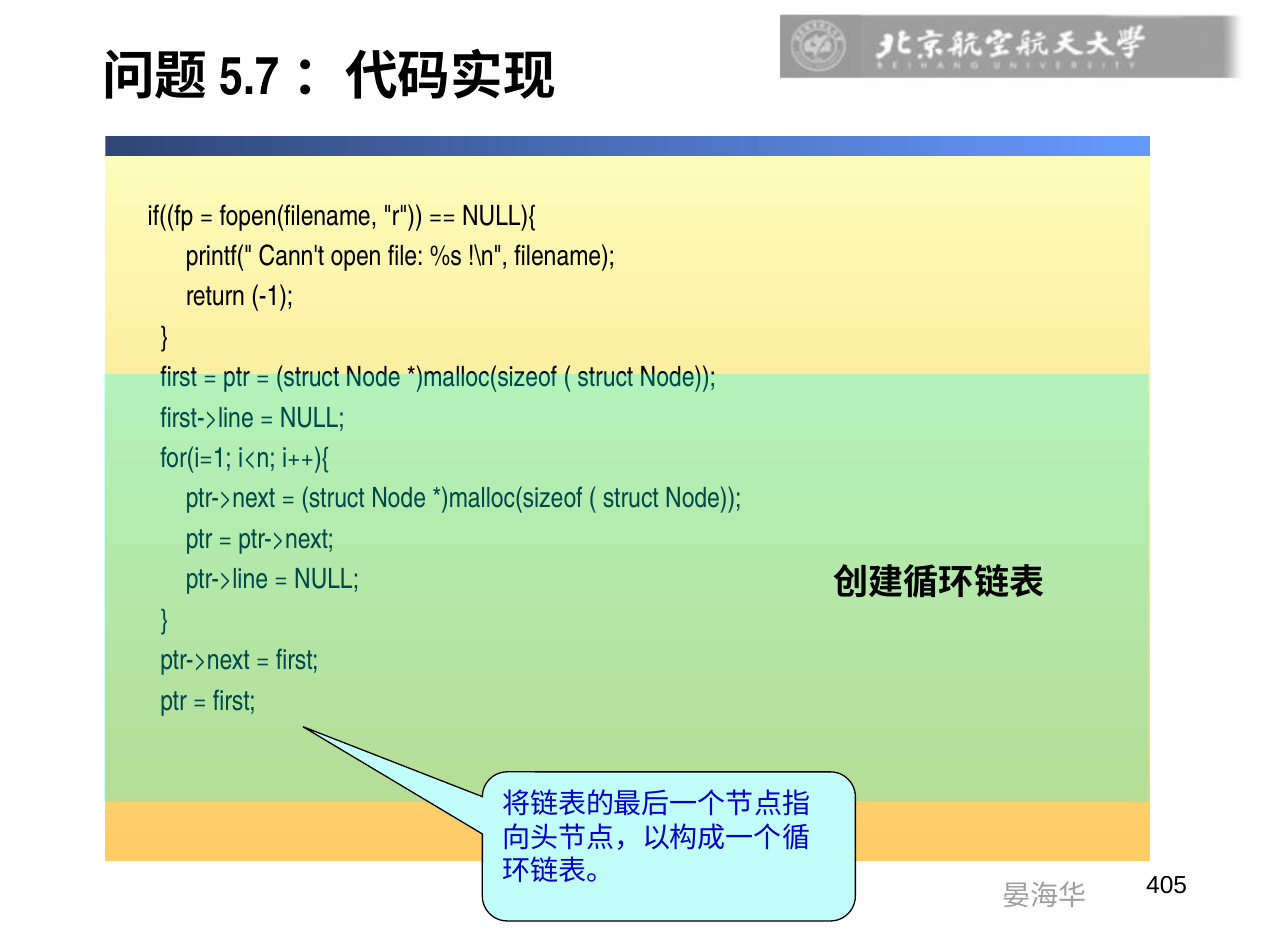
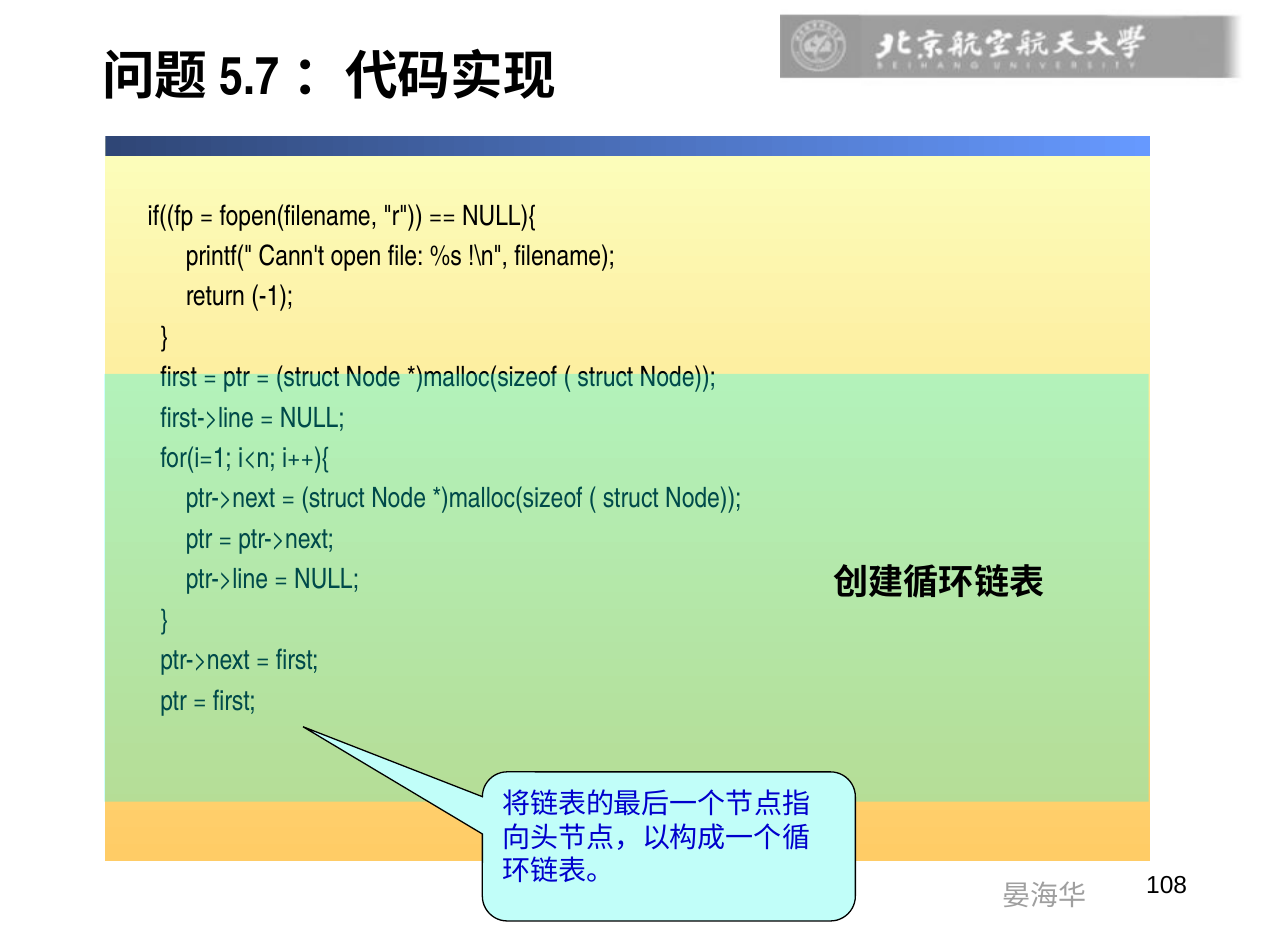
405: 405 -> 108 (1167, 885)
